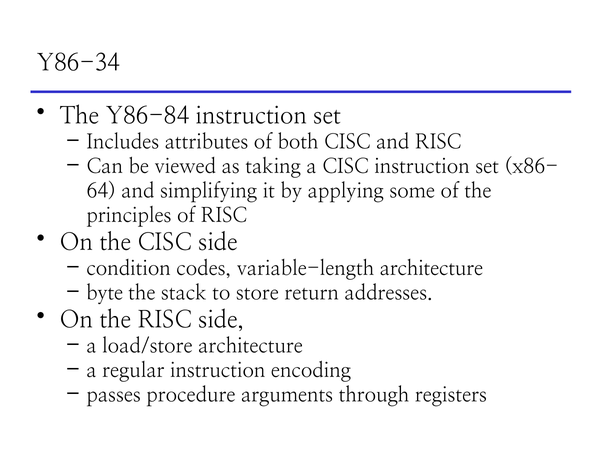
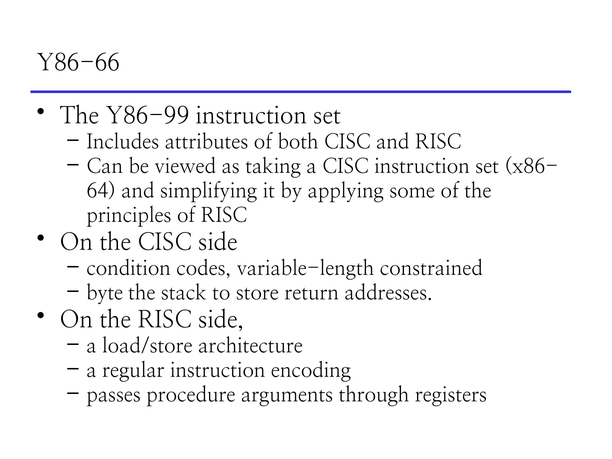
Y86-34: Y86-34 -> Y86-66 (78, 63)
Y86-84: Y86-84 -> Y86-99 (148, 116)
variable-length architecture: architecture -> constrained (431, 269)
